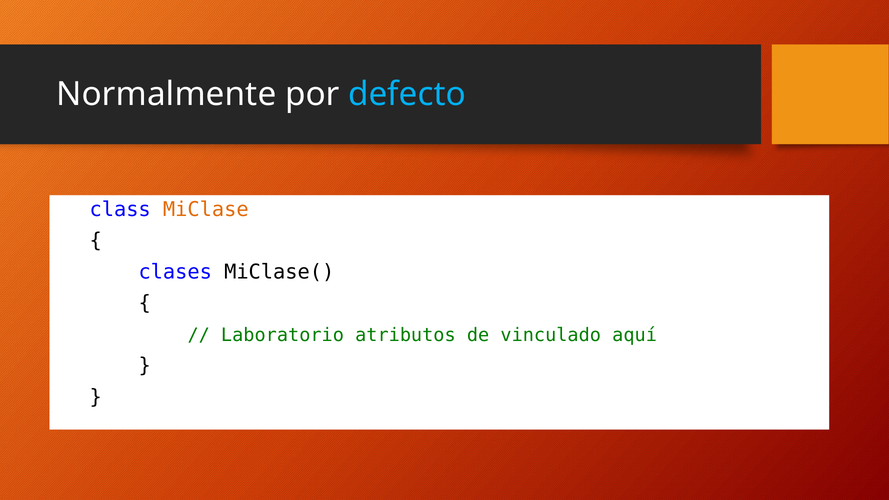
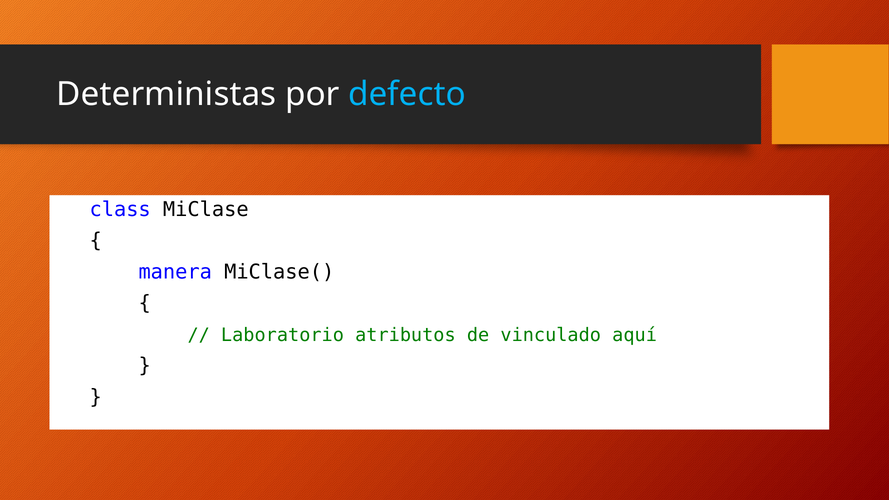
Normalmente: Normalmente -> Deterministas (166, 94)
MiClase colour: orange -> black (206, 209)
clases: clases -> manera (175, 272)
